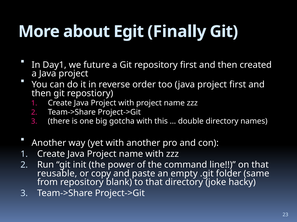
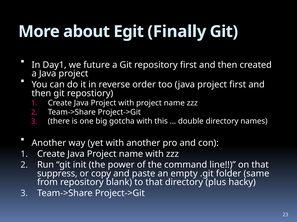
reusable: reusable -> suppress (57, 174)
joke: joke -> plus (216, 183)
